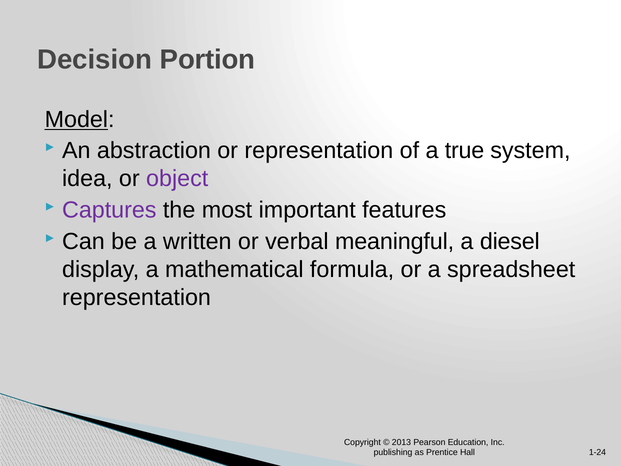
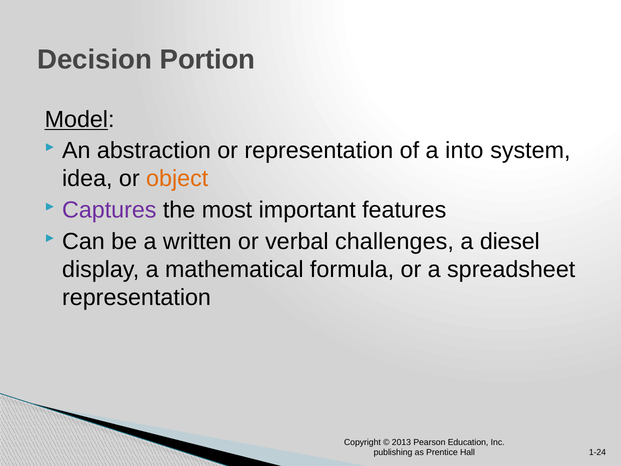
true: true -> into (464, 151)
object colour: purple -> orange (177, 179)
meaningful: meaningful -> challenges (394, 242)
